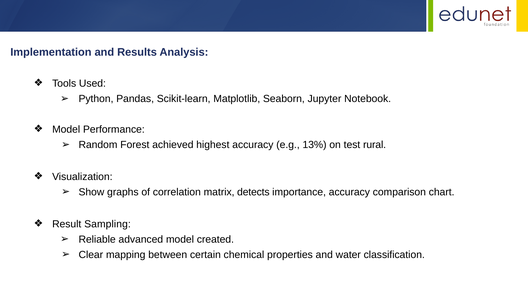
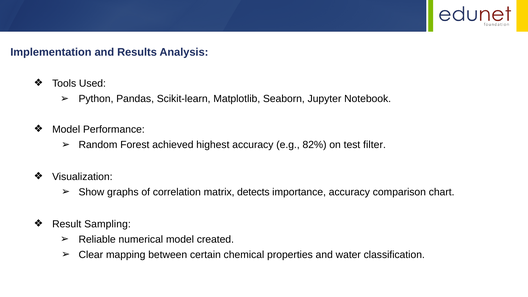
13%: 13% -> 82% (315, 145)
rural: rural -> filter (375, 145)
advanced: advanced -> numerical (141, 239)
